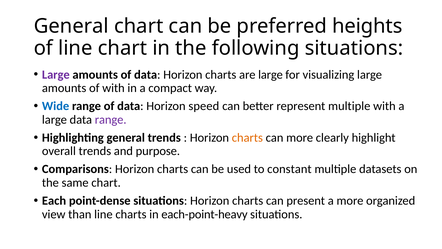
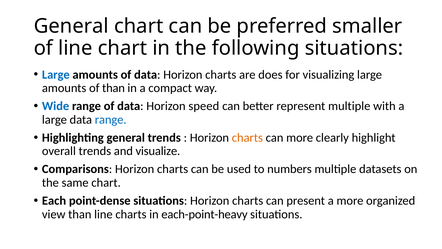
heights: heights -> smaller (367, 26)
Large colour: purple -> blue (56, 74)
are large: large -> does (270, 74)
of with: with -> than (114, 88)
range colour: purple -> blue (111, 119)
purpose: purpose -> visualize (158, 151)
constant: constant -> numbers (289, 169)
